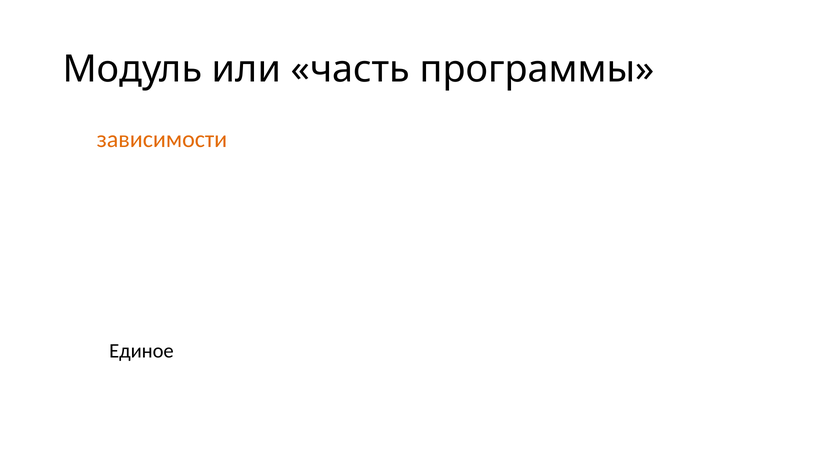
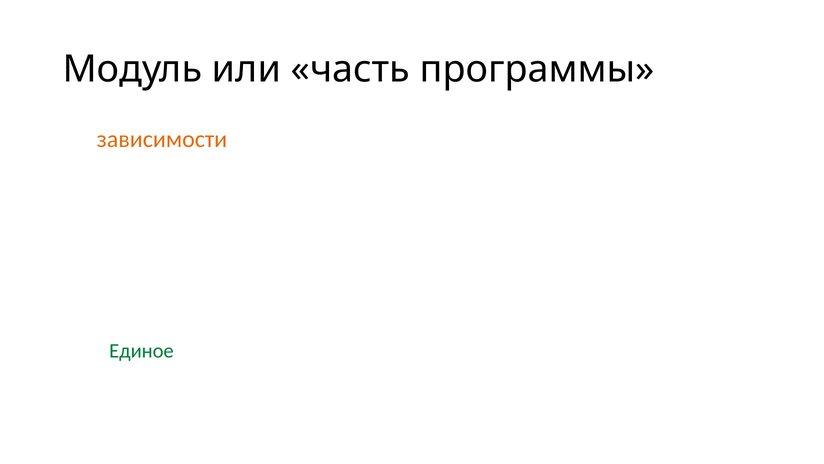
Единое colour: black -> green (141, 351)
